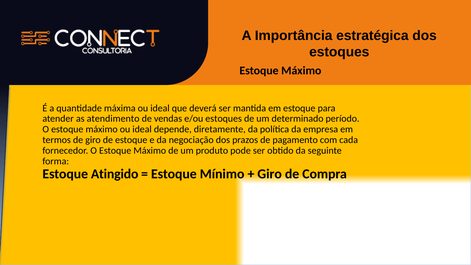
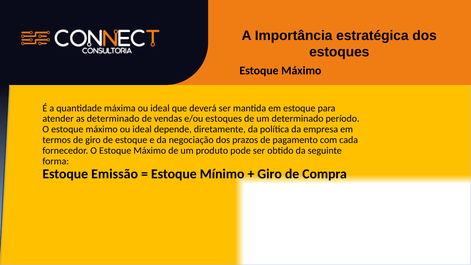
as atendimento: atendimento -> determinado (113, 119)
Atingido: Atingido -> Emissão (115, 174)
